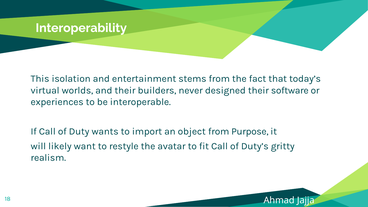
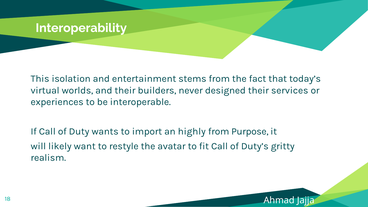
software: software -> services (290, 90)
object: object -> highly (192, 131)
